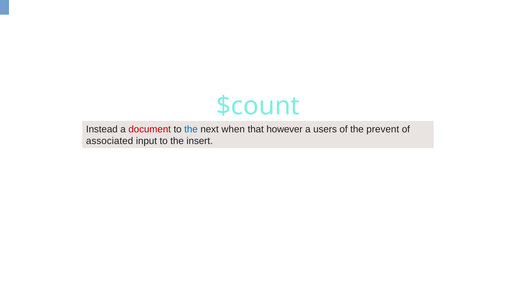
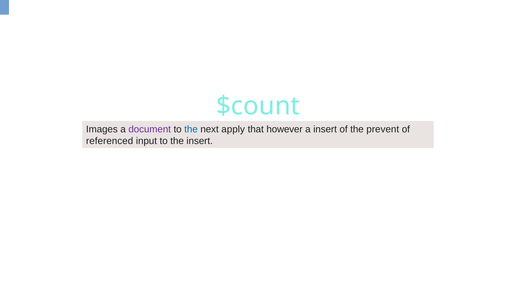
Instead: Instead -> Images (102, 129)
document colour: red -> purple (150, 129)
when: when -> apply (233, 129)
a users: users -> insert (325, 129)
associated: associated -> referenced (110, 141)
